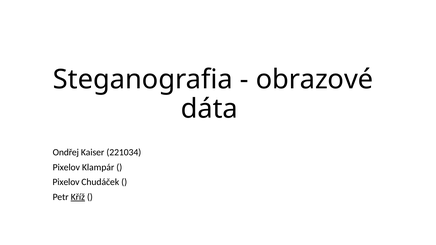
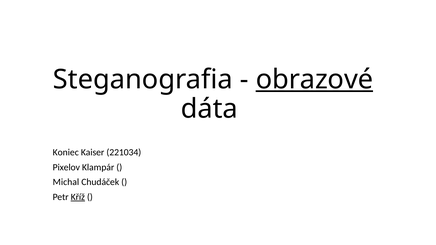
obrazové underline: none -> present (314, 80)
Ondřej: Ondřej -> Koniec (66, 153)
Pixelov: Pixelov -> Michal (66, 182)
